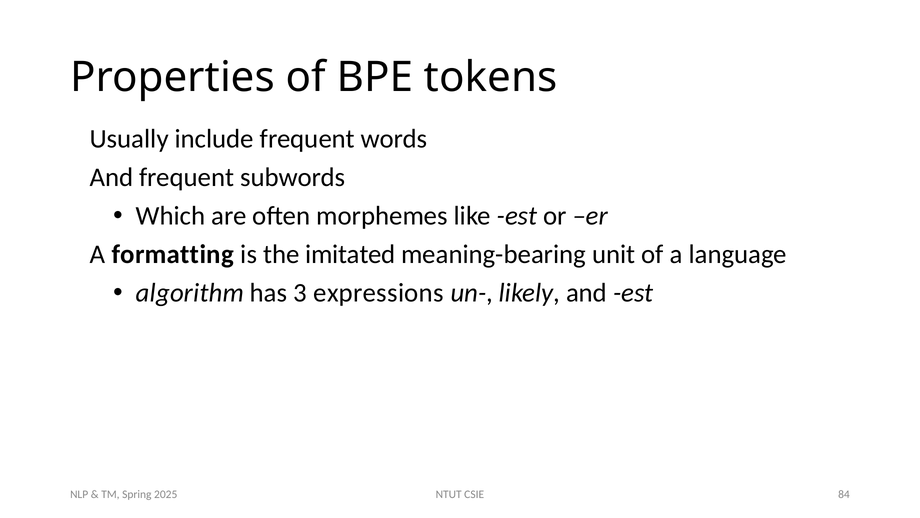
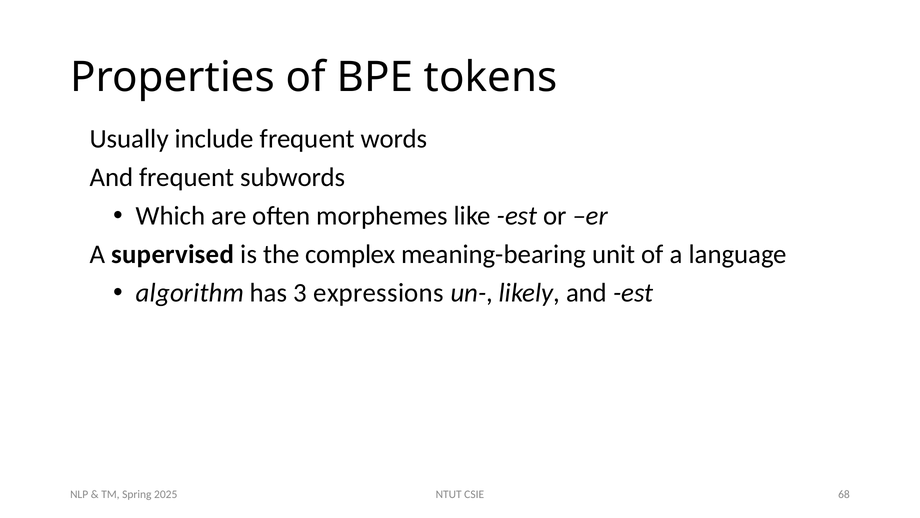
formatting: formatting -> supervised (173, 254)
imitated: imitated -> complex (350, 254)
84: 84 -> 68 (844, 494)
